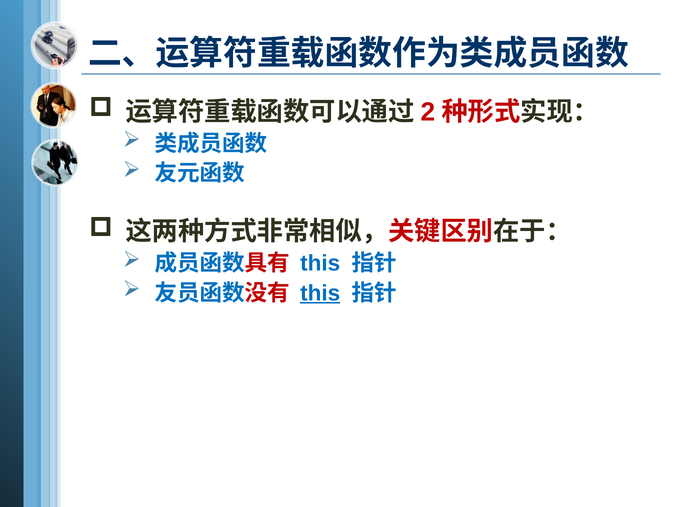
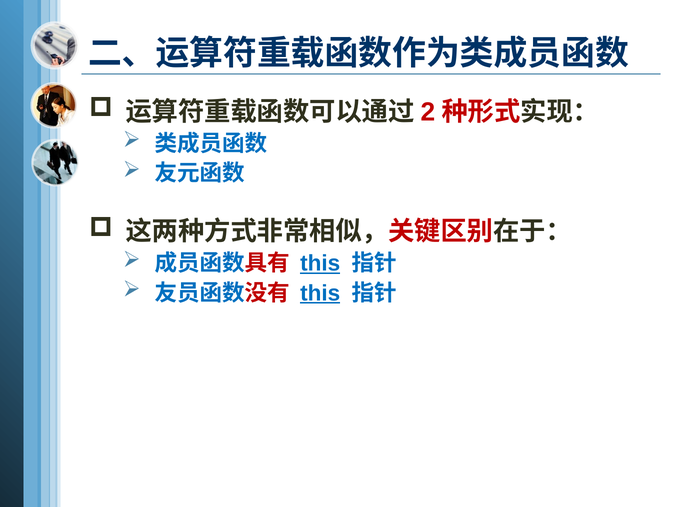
this underline: none -> present (320, 263)
